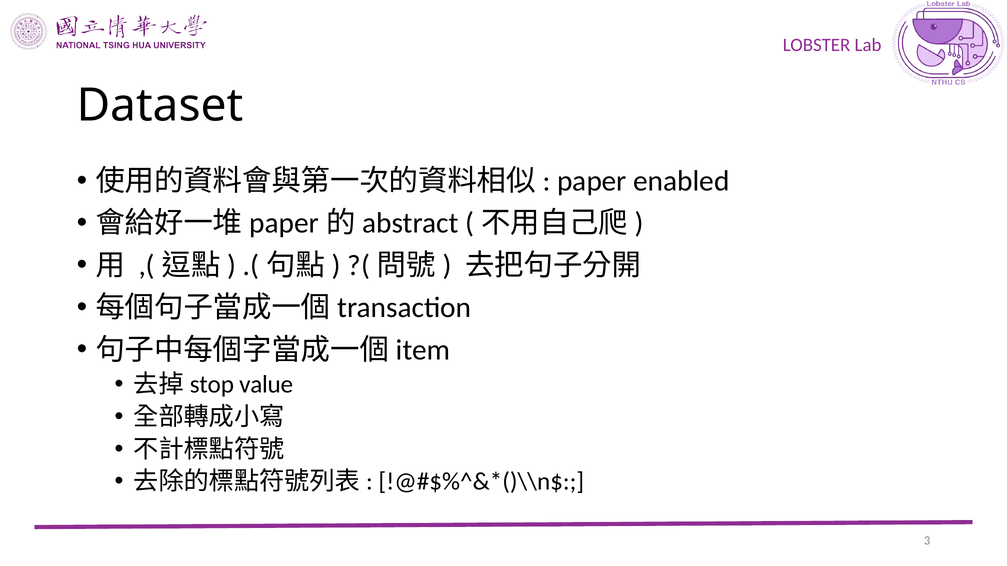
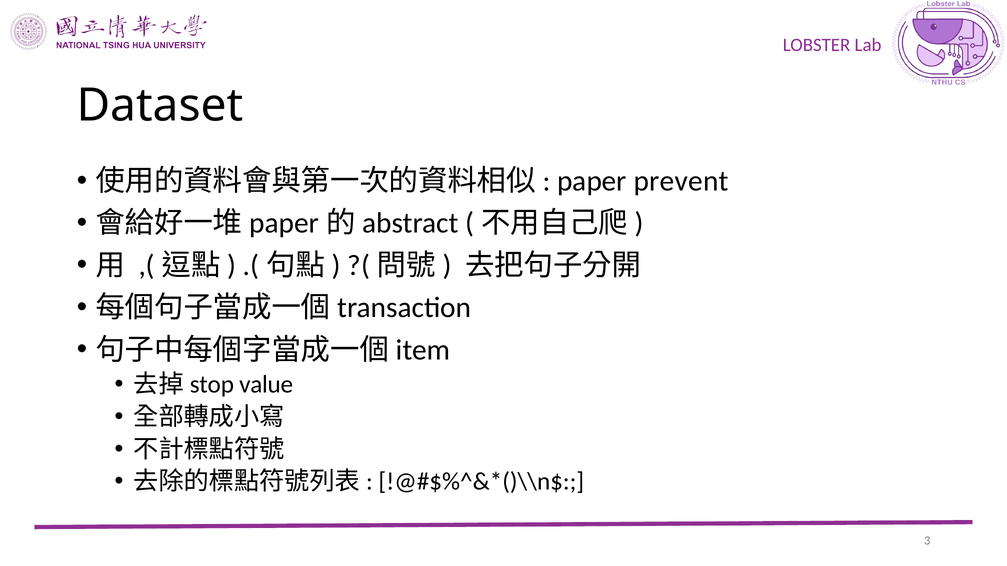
enabled: enabled -> prevent (681, 181)
